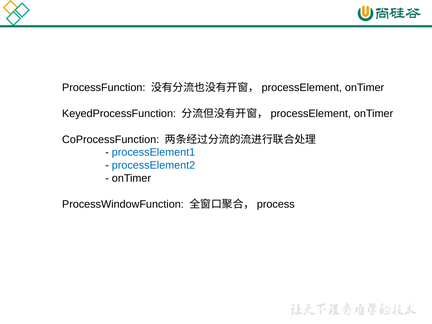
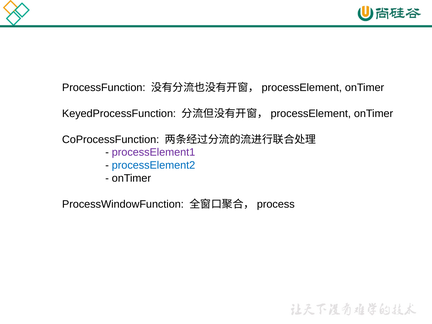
processElement1 colour: blue -> purple (154, 152)
